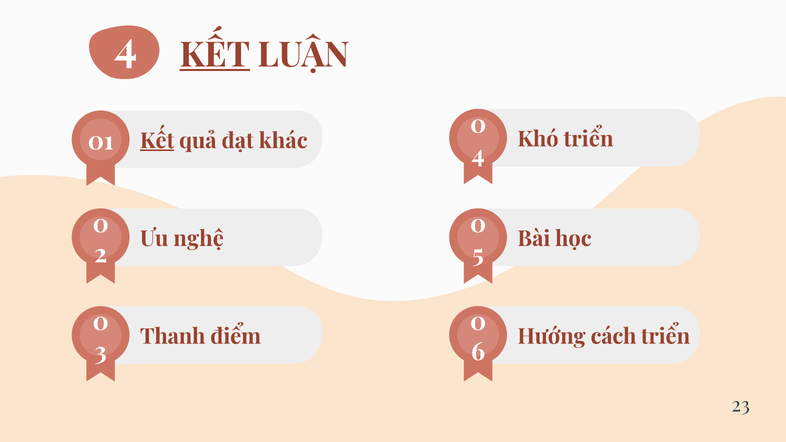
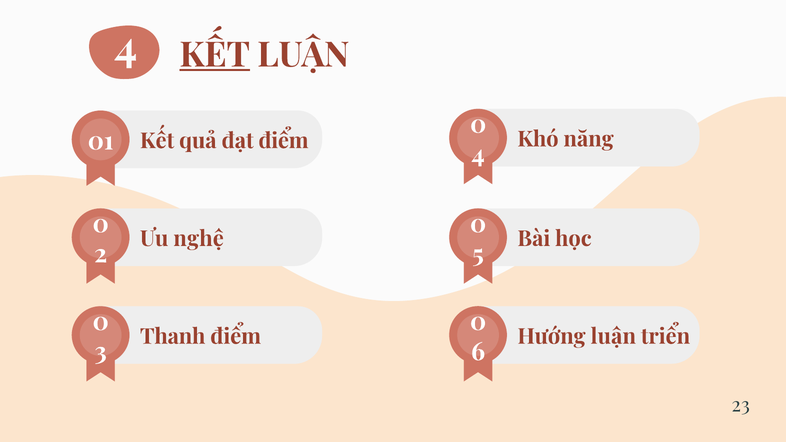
Khó triển: triển -> năng (589, 139)
Kết underline: present -> none (157, 141)
đạt khác: khác -> điểm (283, 141)
Hướng cách: cách -> luận (613, 337)
